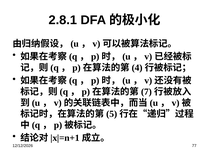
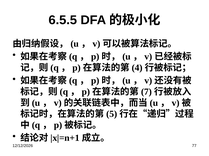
2.8.1: 2.8.1 -> 6.5.5 (63, 20)
